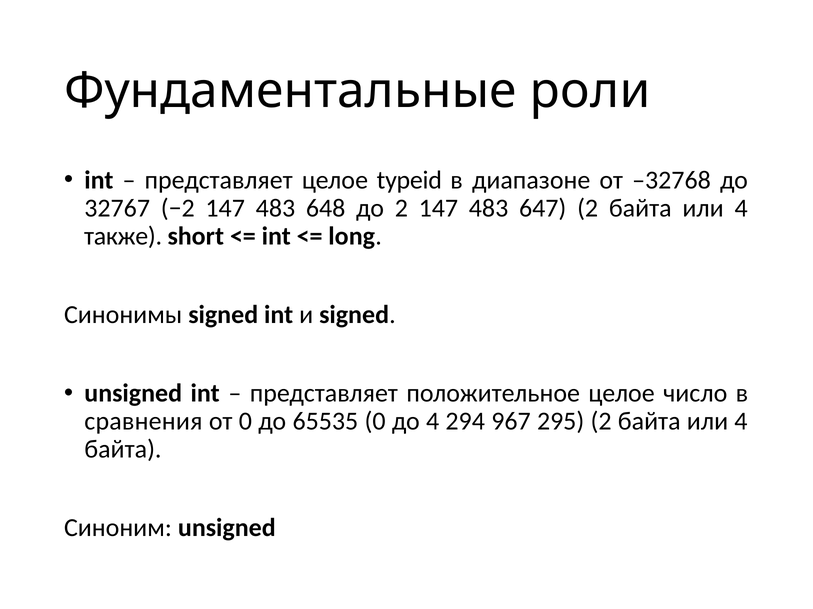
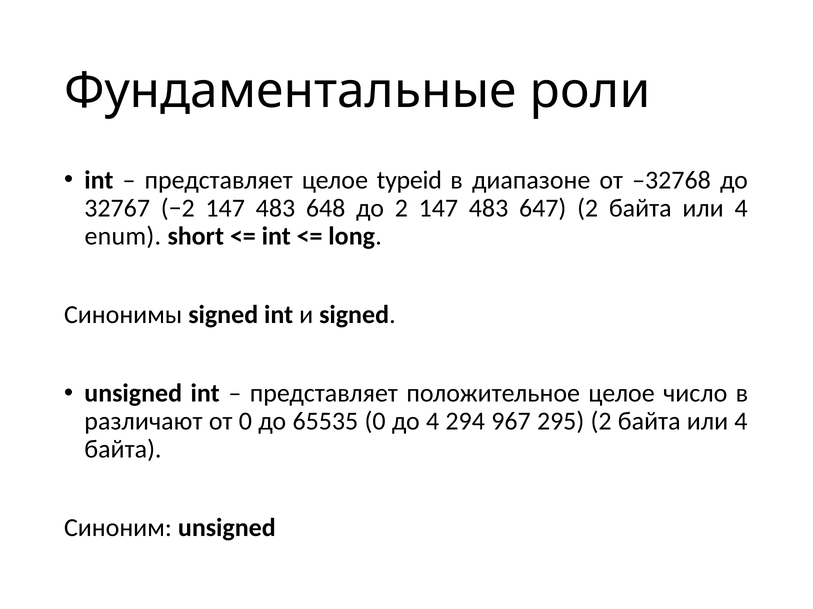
также: также -> enum (123, 236)
сравнения: сравнения -> различают (143, 422)
